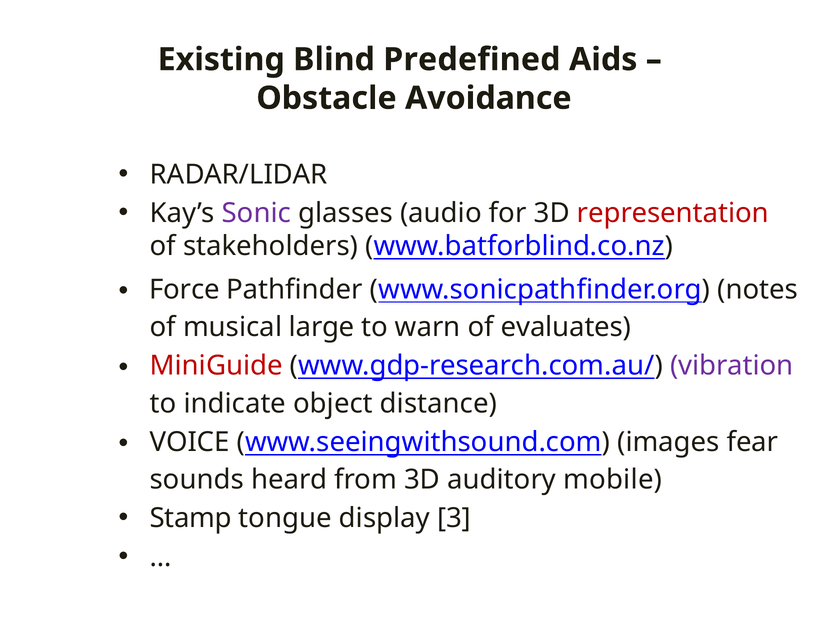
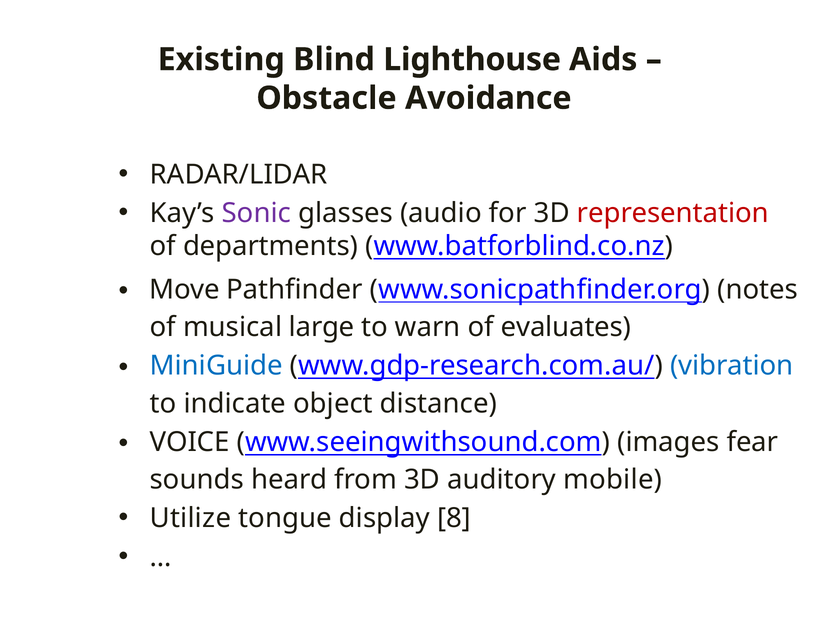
Predefined: Predefined -> Lighthouse (472, 60)
stakeholders: stakeholders -> departments (271, 246)
Force: Force -> Move (185, 289)
MiniGuide colour: red -> blue (216, 366)
vibration colour: purple -> blue (732, 366)
Stamp: Stamp -> Utilize (190, 518)
3: 3 -> 8 (454, 518)
